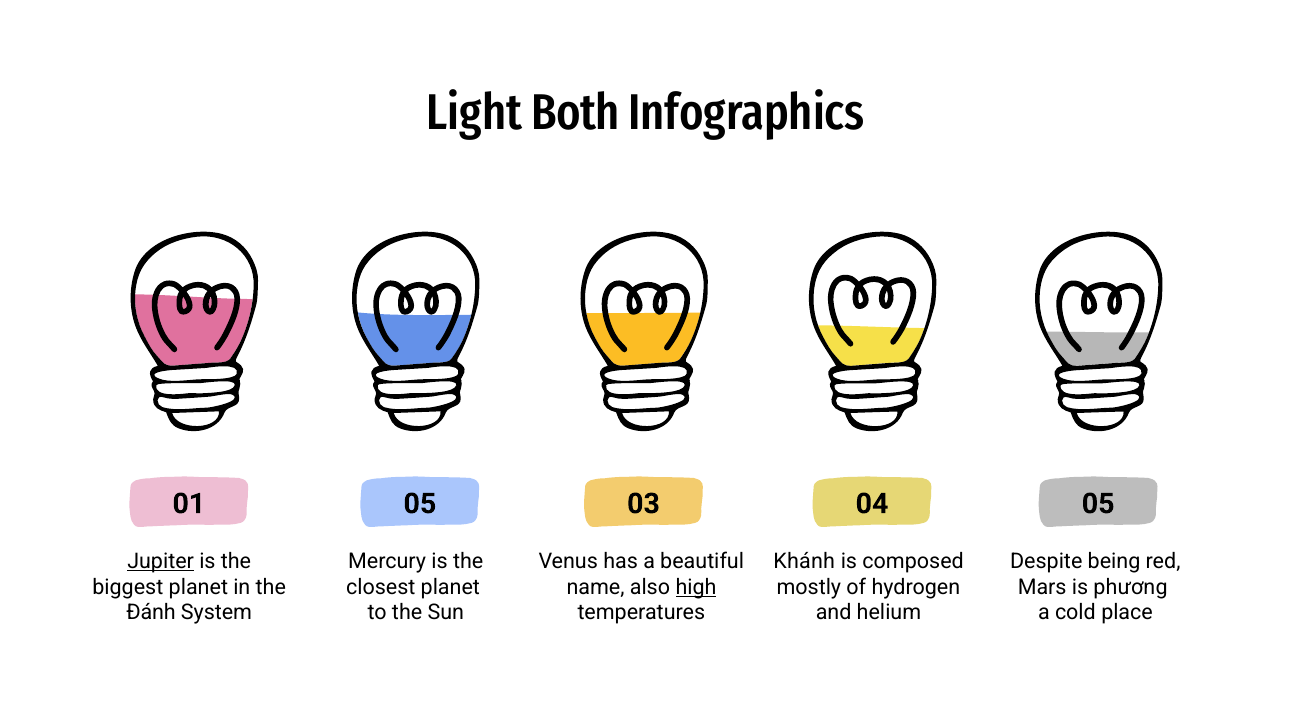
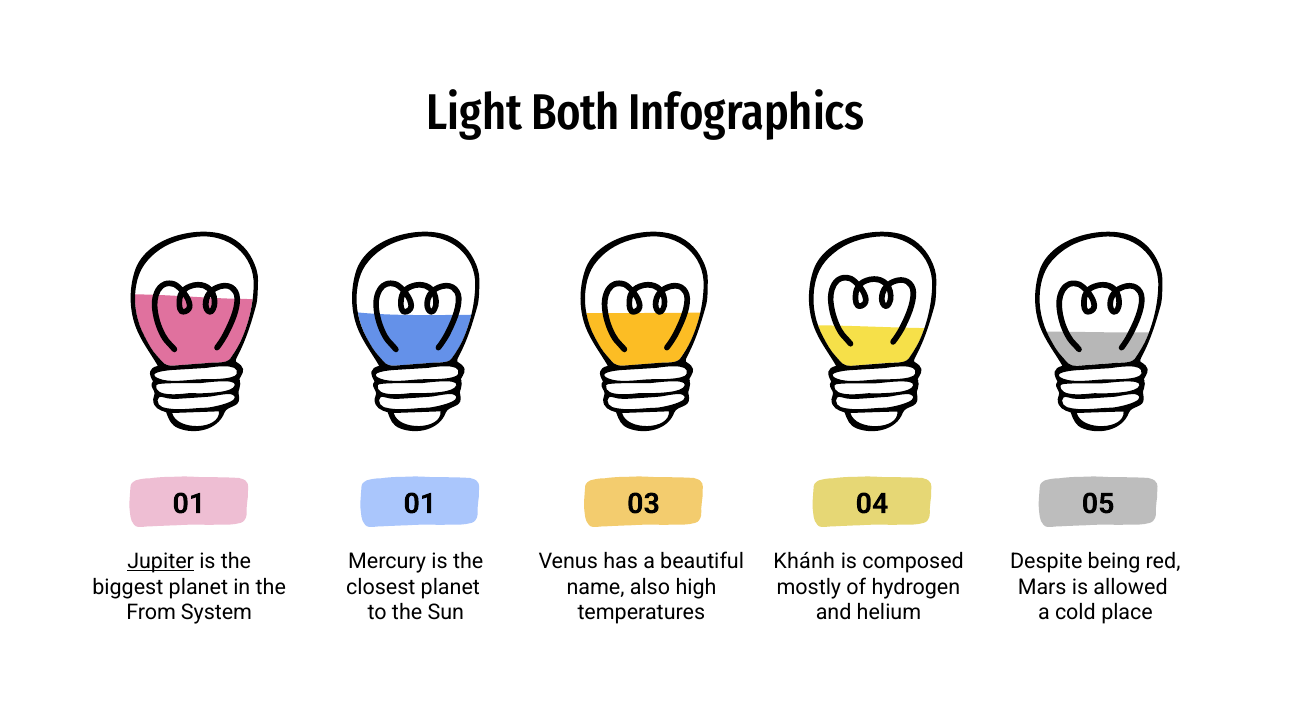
01 05: 05 -> 01 (420, 504)
high underline: present -> none (696, 587)
phương: phương -> allowed (1131, 587)
Đánh: Đánh -> From (151, 613)
